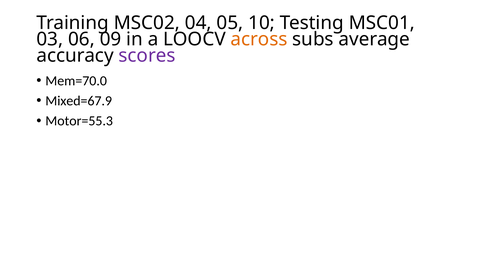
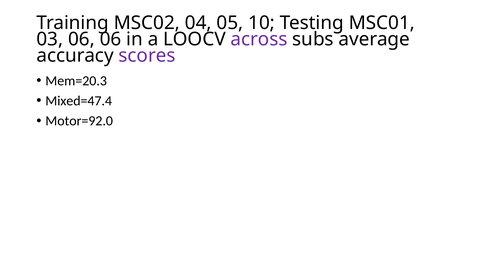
06 09: 09 -> 06 (111, 39)
across colour: orange -> purple (259, 39)
Mem=70.0: Mem=70.0 -> Mem=20.3 (76, 81)
Mixed=67.9: Mixed=67.9 -> Mixed=47.4 (79, 101)
Motor=55.3: Motor=55.3 -> Motor=92.0 (79, 121)
